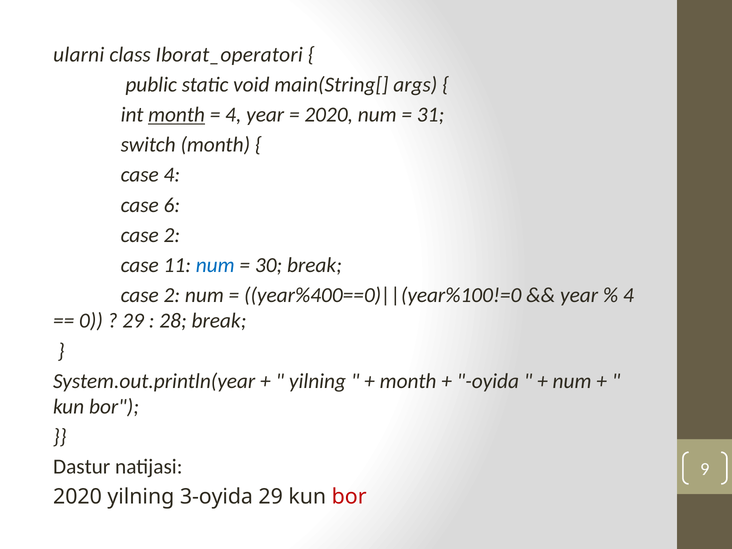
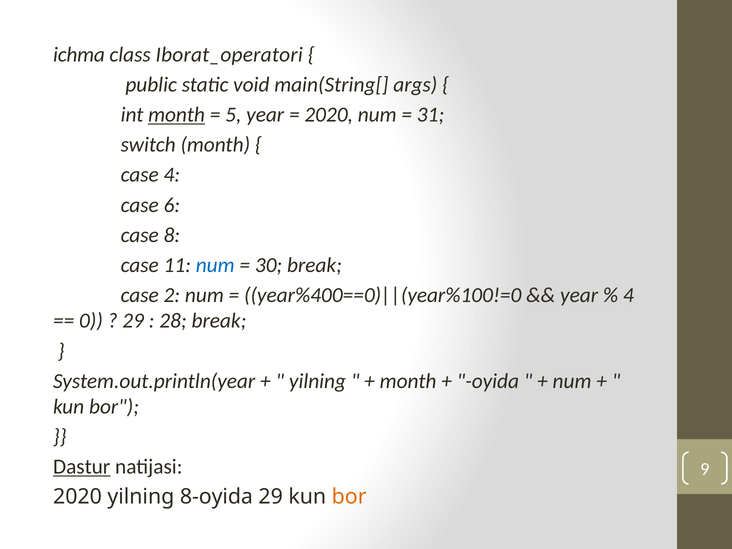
ularni: ularni -> ichma (79, 55)
4: 4 -> 5 (233, 115)
2: 2 -> 8 (172, 235)
Dastur underline: none -> present (82, 467)
3-oyida: 3-oyida -> 8-oyida (216, 497)
bor colour: red -> orange (349, 497)
